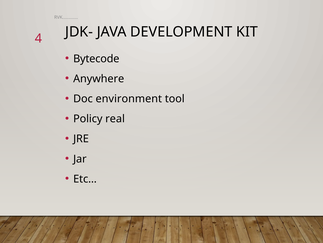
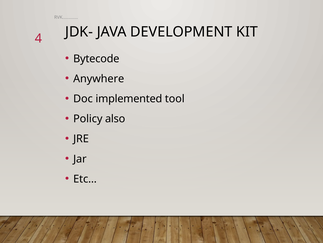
environment: environment -> implemented (129, 98)
real: real -> also (115, 118)
